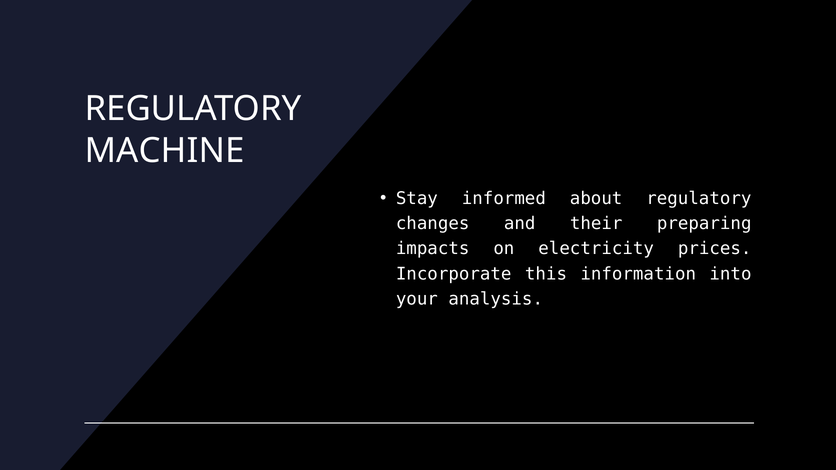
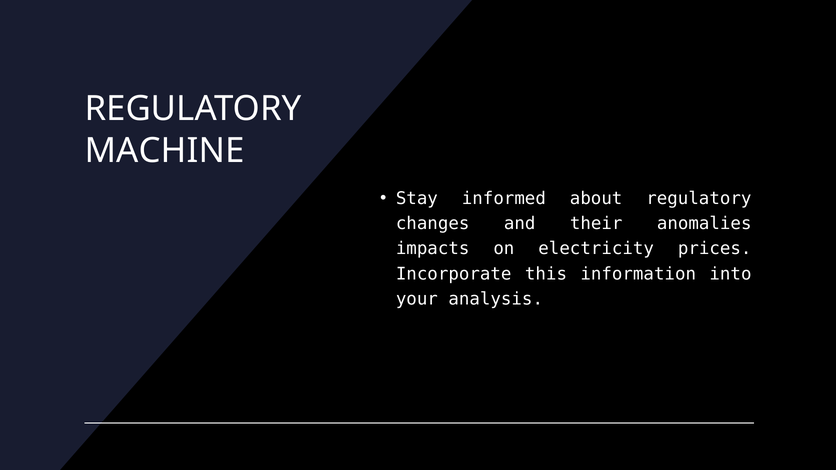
preparing: preparing -> anomalies (704, 224)
